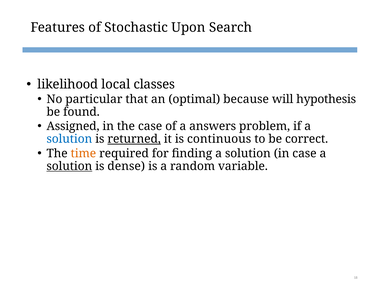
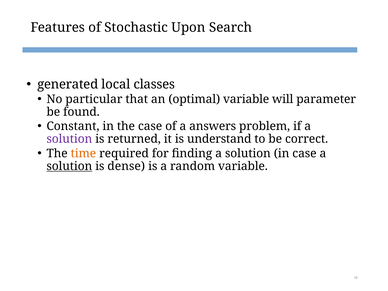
likelihood: likelihood -> generated (68, 84)
optimal because: because -> variable (246, 99)
hypothesis: hypothesis -> parameter (326, 99)
Assigned: Assigned -> Constant (73, 126)
solution colour: blue -> purple (69, 139)
returned underline: present -> none (134, 139)
continuous: continuous -> understand (219, 139)
